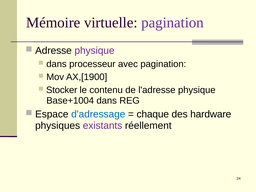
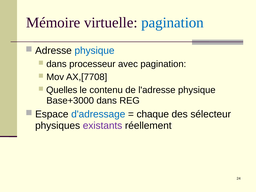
pagination colour: purple -> blue (173, 23)
physique colour: purple -> blue (95, 51)
AX,[1900: AX,[1900 -> AX,[7708 (87, 77)
Stocker: Stocker -> Quelles (62, 90)
Base+1004: Base+1004 -> Base+3000 (70, 101)
hardware: hardware -> sélecteur (211, 114)
